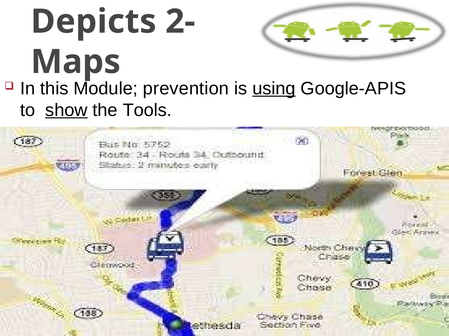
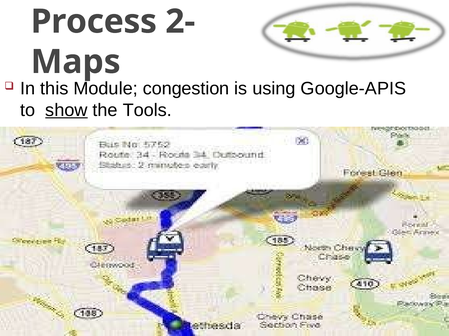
Depicts: Depicts -> Process (94, 22)
prevention: prevention -> congestion (186, 89)
using underline: present -> none (274, 89)
